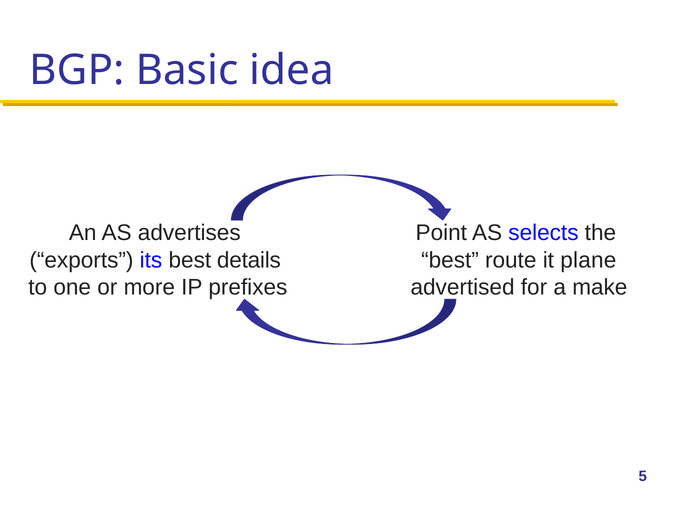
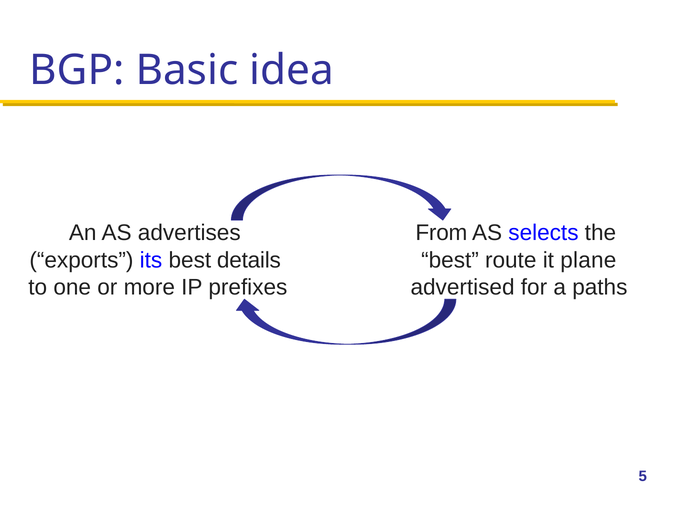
Point: Point -> From (441, 233)
make: make -> paths (600, 287)
